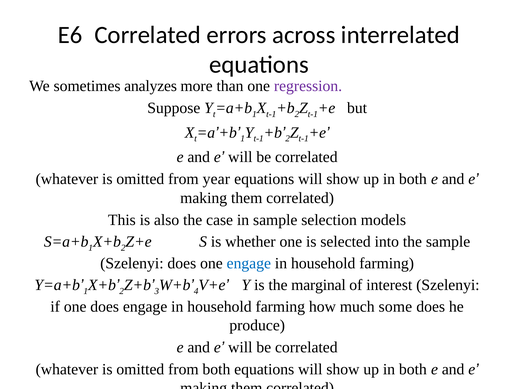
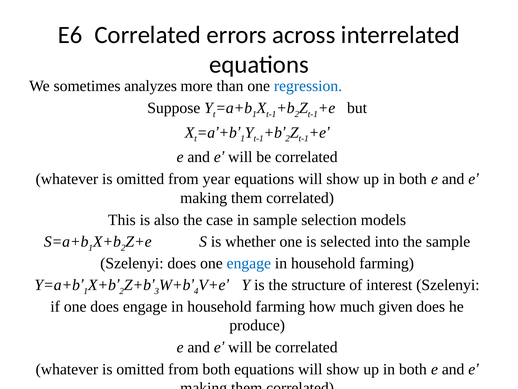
regression colour: purple -> blue (308, 86)
marginal: marginal -> structure (318, 285)
some: some -> given (396, 306)
